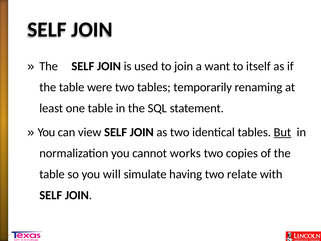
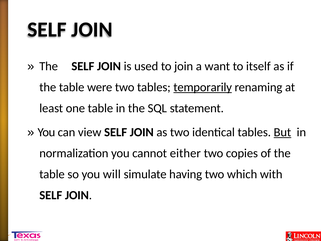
temporarily underline: none -> present (203, 87)
works: works -> either (185, 153)
relate: relate -> which (242, 174)
